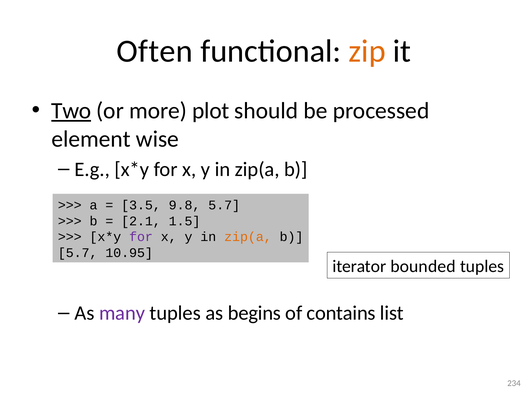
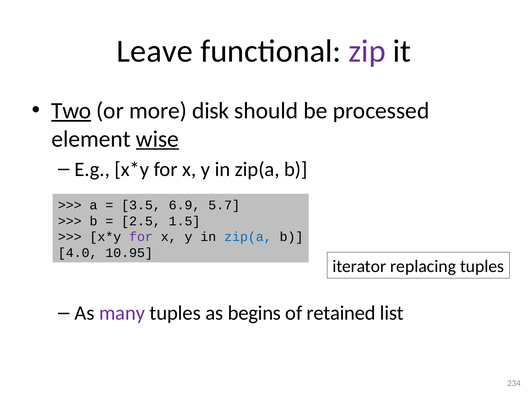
Often: Often -> Leave (155, 51)
zip colour: orange -> purple (367, 51)
plot: plot -> disk (211, 111)
wise underline: none -> present (157, 139)
9.8: 9.8 -> 6.9 (185, 205)
2.1: 2.1 -> 2.5 (141, 221)
zip(a colour: orange -> blue (248, 237)
5.7: 5.7 -> 4.0 (78, 253)
bounded: bounded -> replacing (423, 266)
contains: contains -> retained (341, 313)
